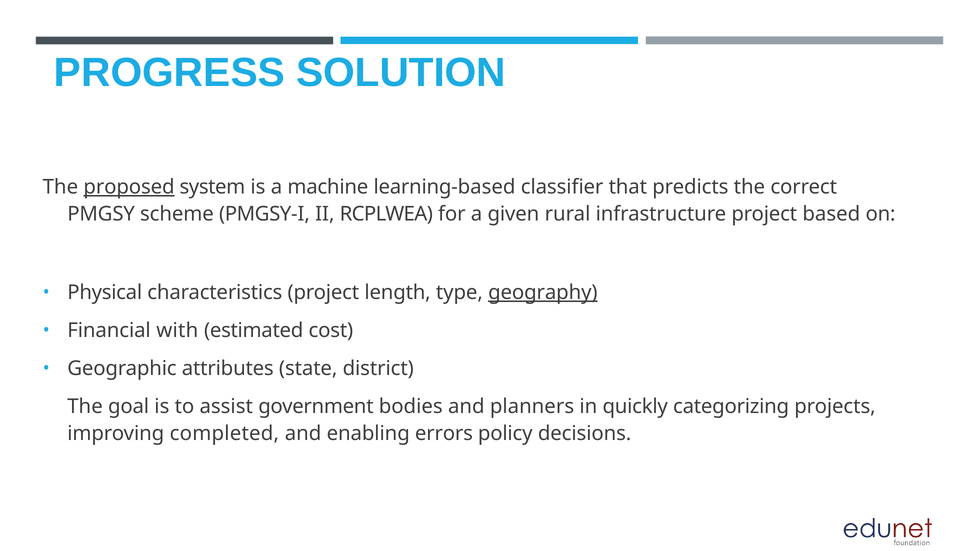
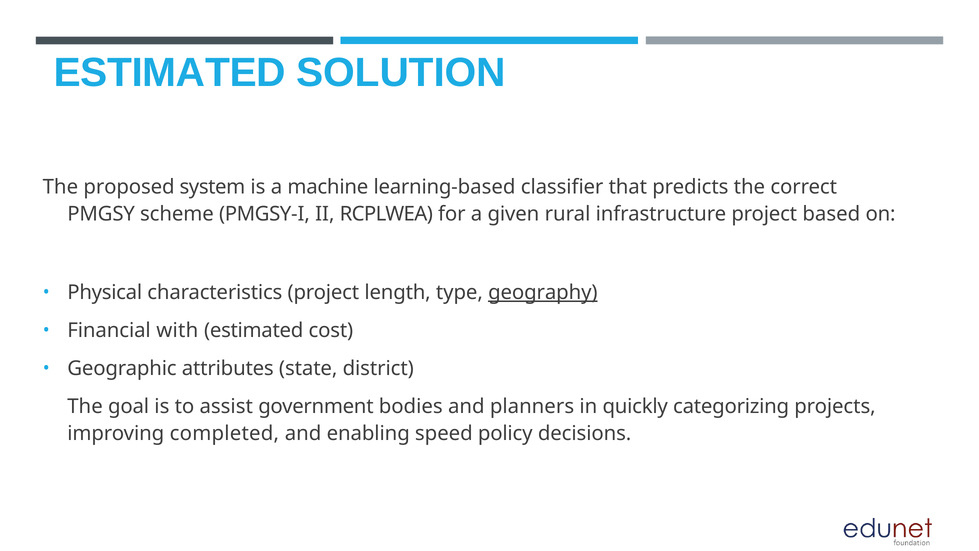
PROGRESS: PROGRESS -> ESTIMATED (170, 73)
proposed underline: present -> none (129, 187)
errors: errors -> speed (444, 433)
